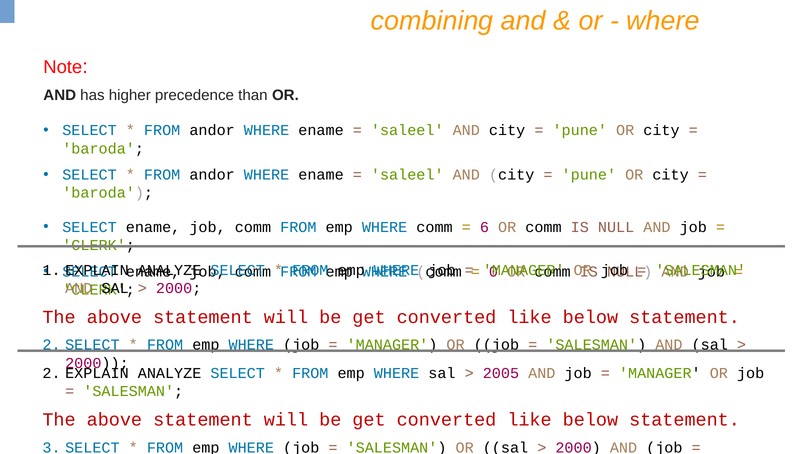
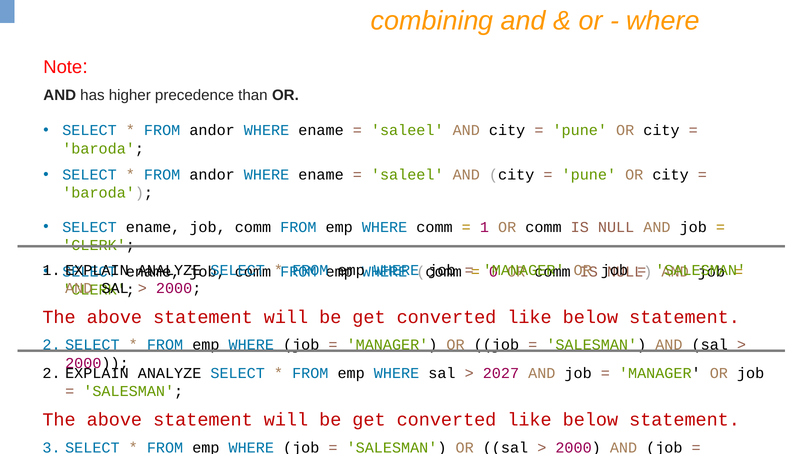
6: 6 -> 1 (484, 227)
2005: 2005 -> 2027 (501, 373)
